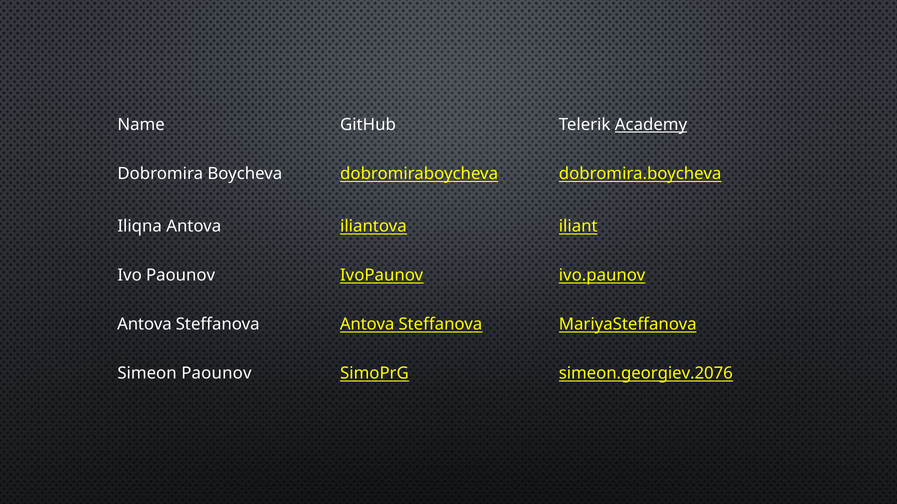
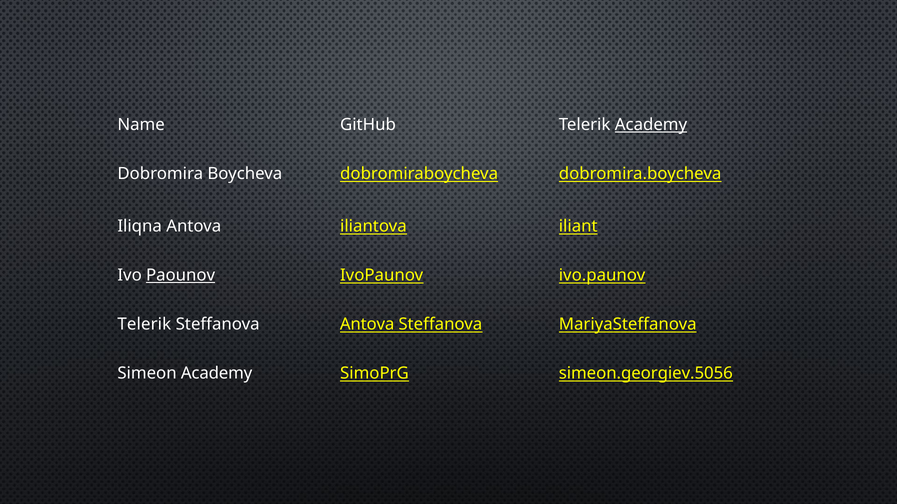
Paounov underline: none -> present (181, 276)
Antova: Antova -> Telerik (144, 325)
Simeon Paounov: Paounov -> Academy (217, 374)
simeon.georgiev.2076: simeon.georgiev.2076 -> simeon.georgiev.5056 (646, 374)
